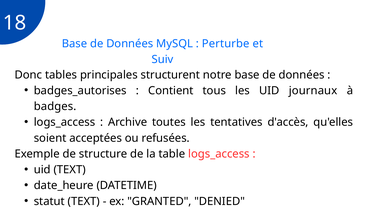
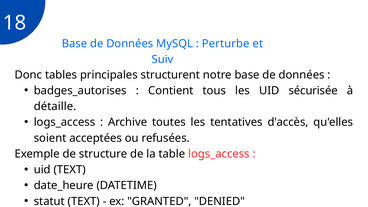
journaux: journaux -> sécurisée (313, 91)
badges: badges -> détaille (55, 106)
